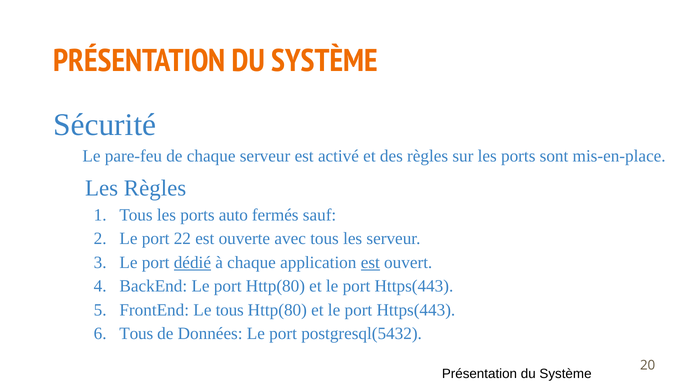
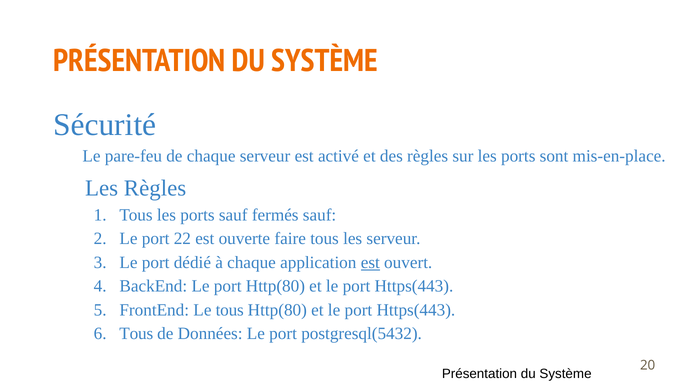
ports auto: auto -> sauf (233, 215)
avec: avec -> faire (290, 239)
dédié underline: present -> none (192, 263)
